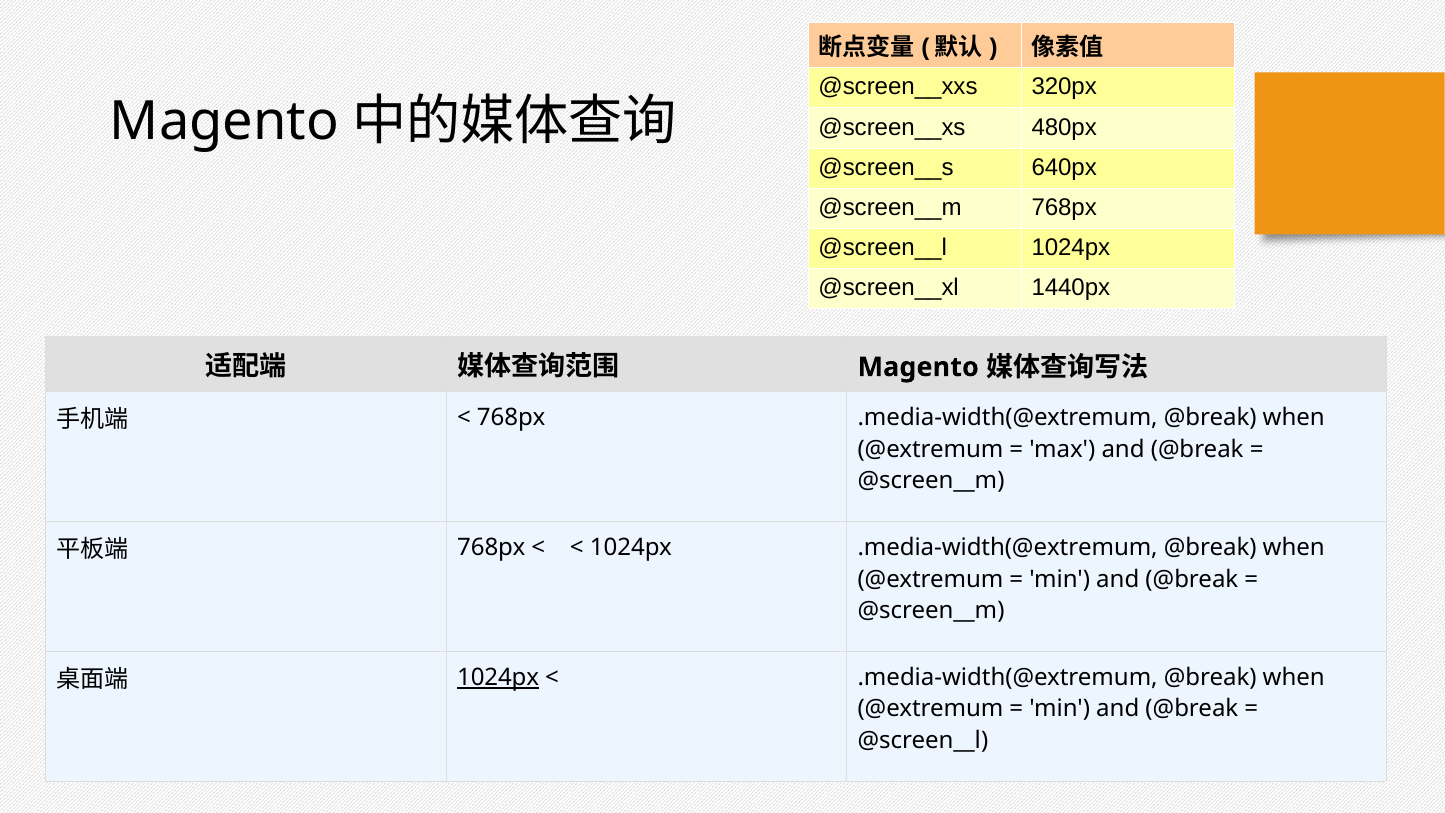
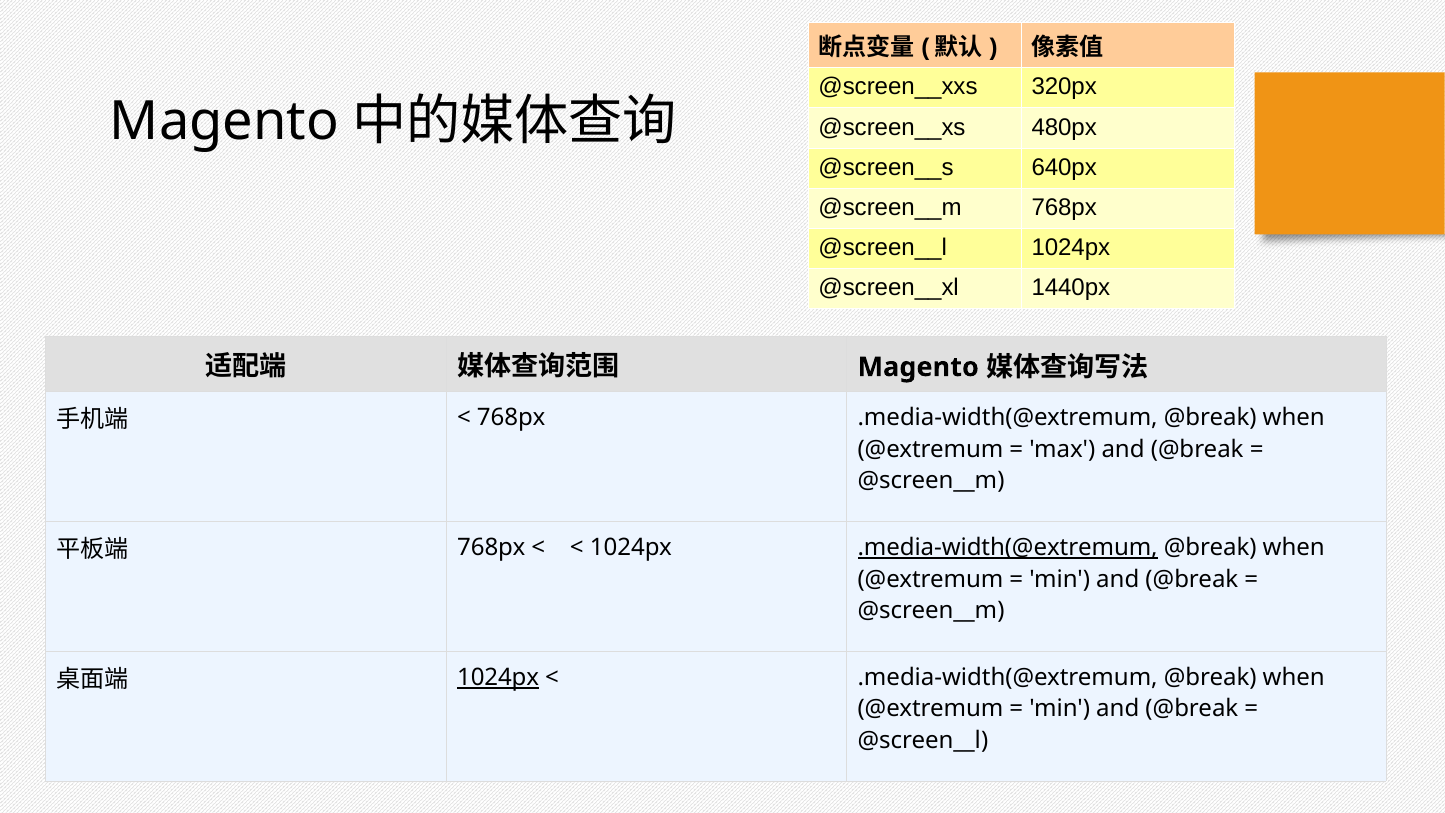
.media-width(@extremum underline: none -> present (1008, 548)
